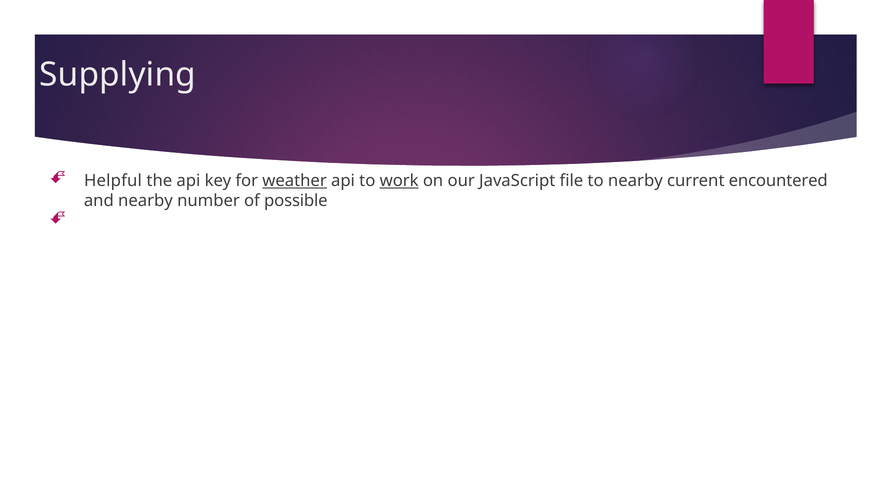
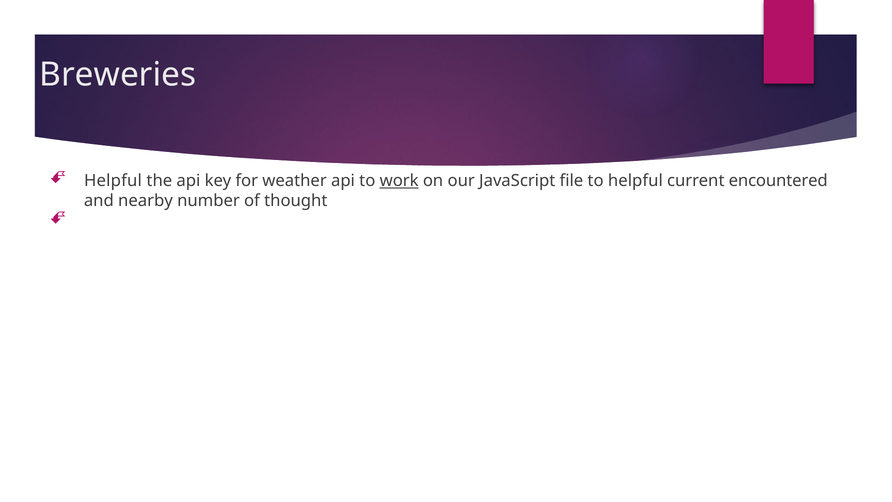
Supplying: Supplying -> Breweries (118, 75)
weather underline: present -> none (295, 181)
to nearby: nearby -> helpful (635, 181)
possible: possible -> thought (296, 201)
